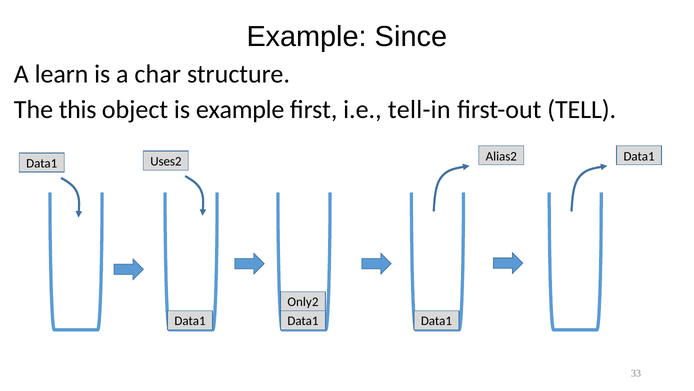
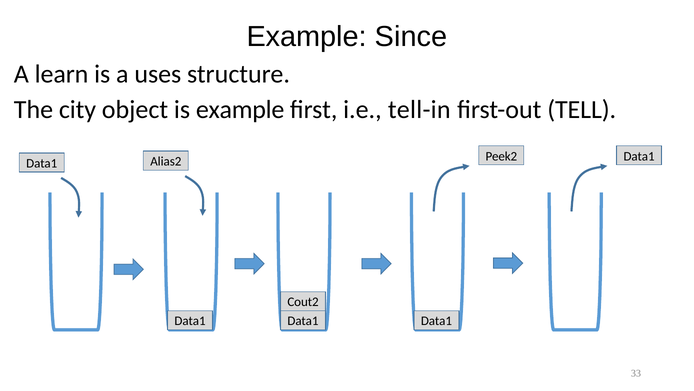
char: char -> uses (158, 74)
this: this -> city (78, 109)
Alias2: Alias2 -> Peek2 (501, 156)
Uses2: Uses2 -> Alias2 (166, 161)
Only2: Only2 -> Cout2 (303, 302)
